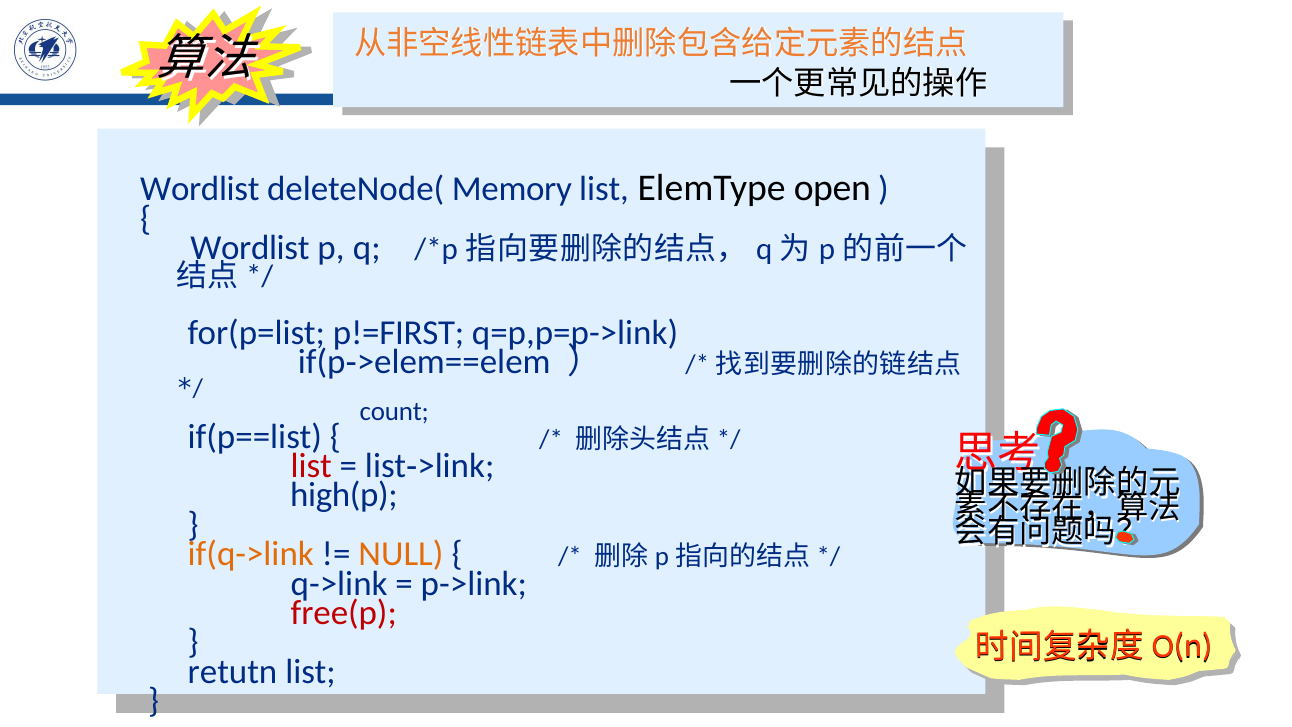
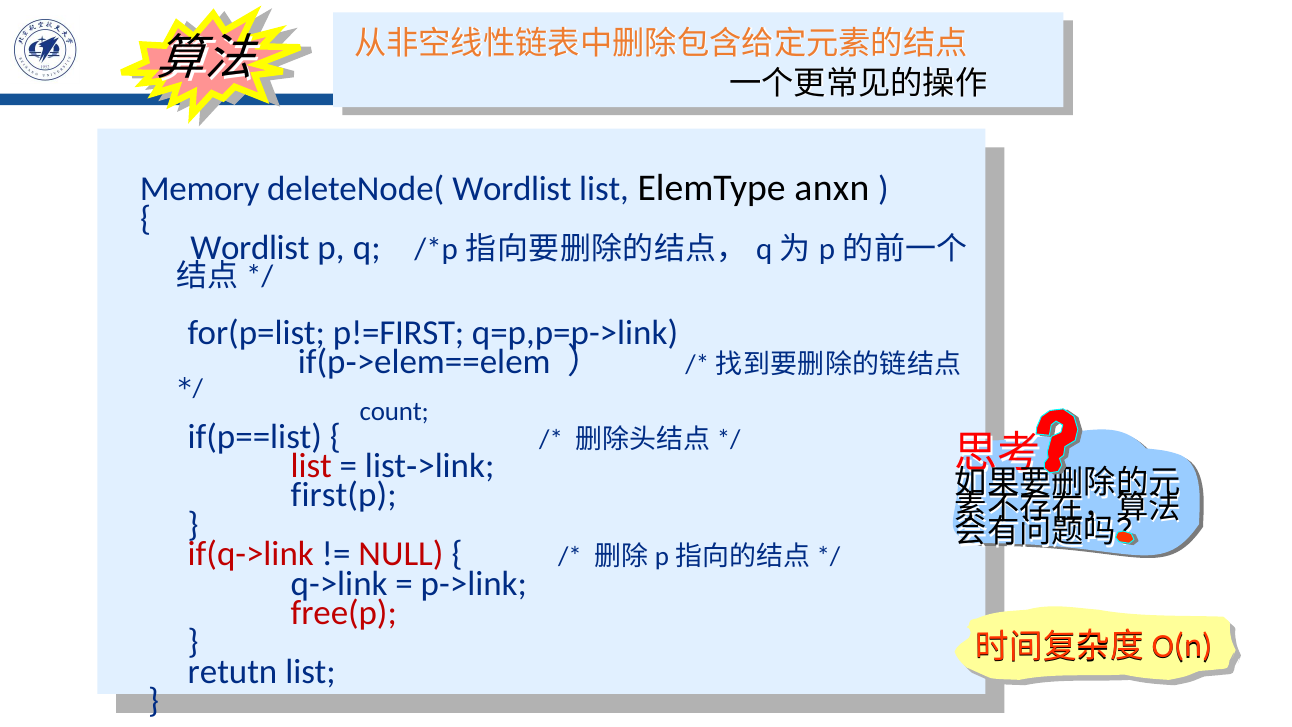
Wordlist: Wordlist -> Memory (200, 189)
deleteNode( Memory: Memory -> Wordlist (512, 189)
open: open -> anxn (832, 188)
high(p: high(p -> first(p (344, 495)
if(q->link colour: orange -> red (251, 554)
NULL colour: orange -> red (401, 554)
